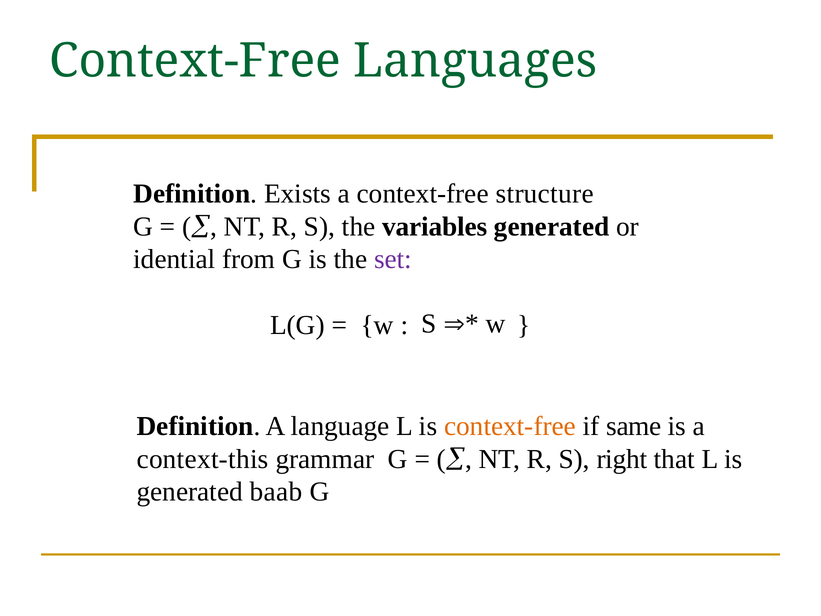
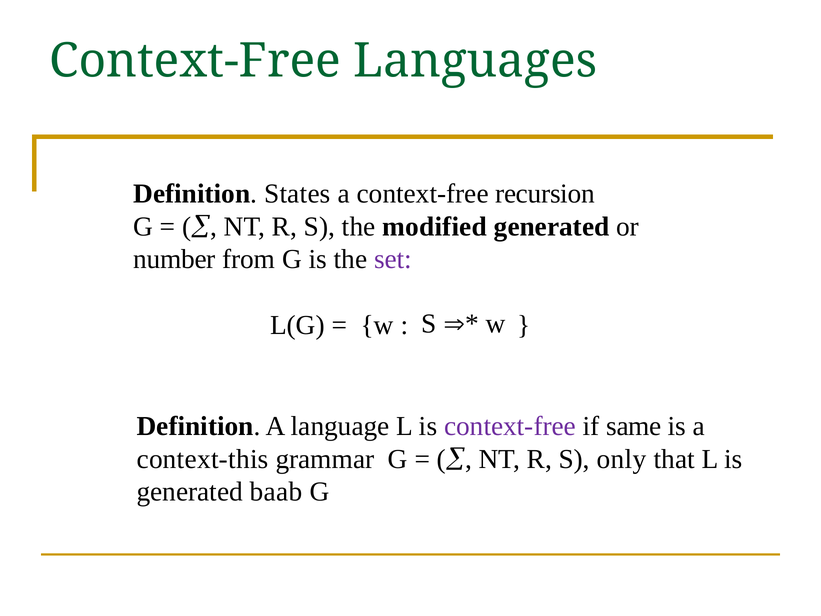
Exists: Exists -> States (297, 194)
structure: structure -> recursion (545, 194)
variables: variables -> modified (435, 227)
idential: idential -> number (174, 259)
context-free colour: orange -> purple (510, 426)
right: right -> only (622, 459)
